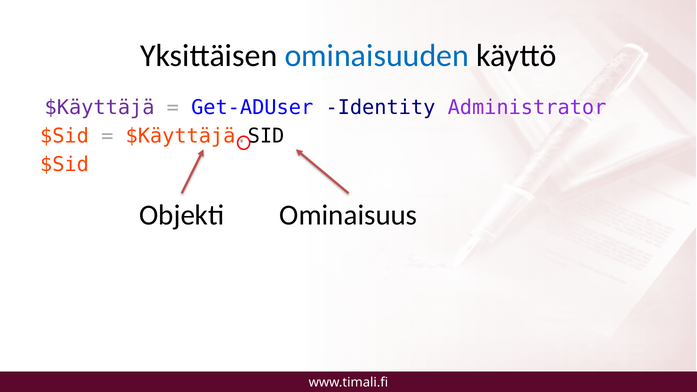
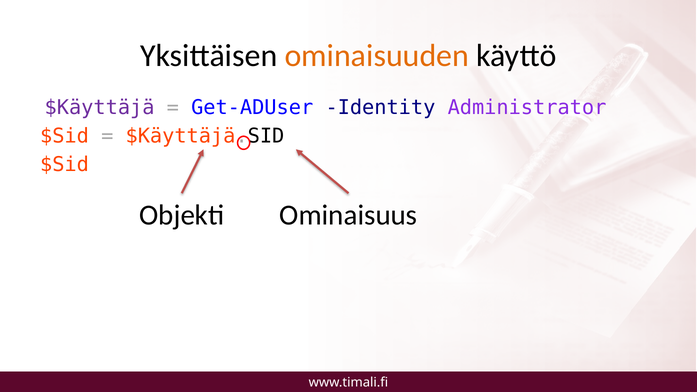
ominaisuuden colour: blue -> orange (377, 56)
